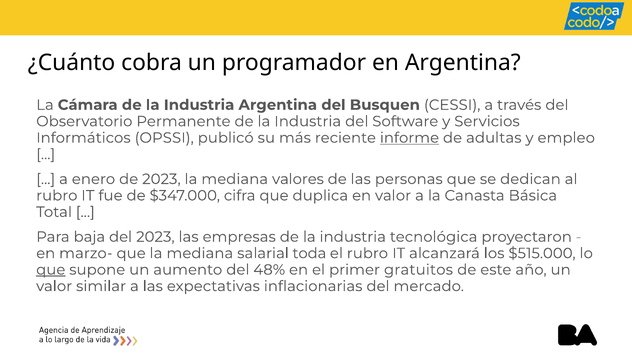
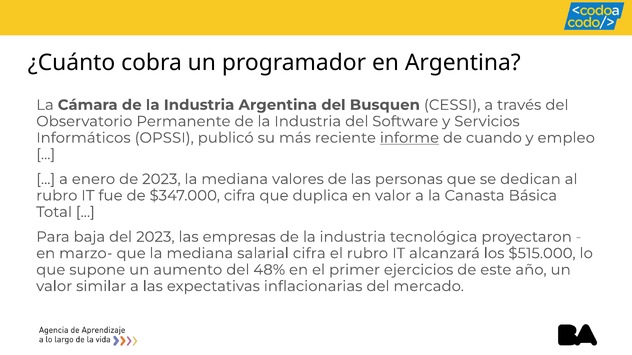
adultas: adultas -> cuando (494, 138)
salarial toda: toda -> cifra (309, 254)
que underline: present -> none (51, 270)
gratuitos: gratuitos -> ejercicios (419, 270)
